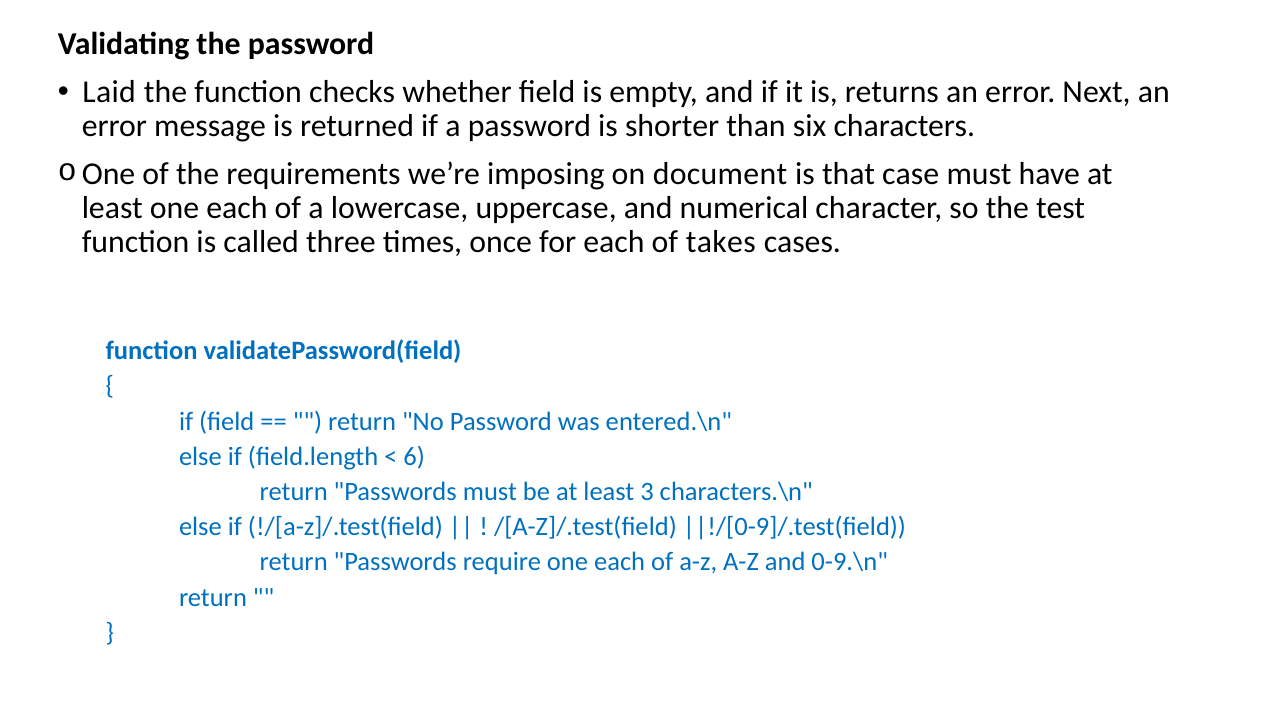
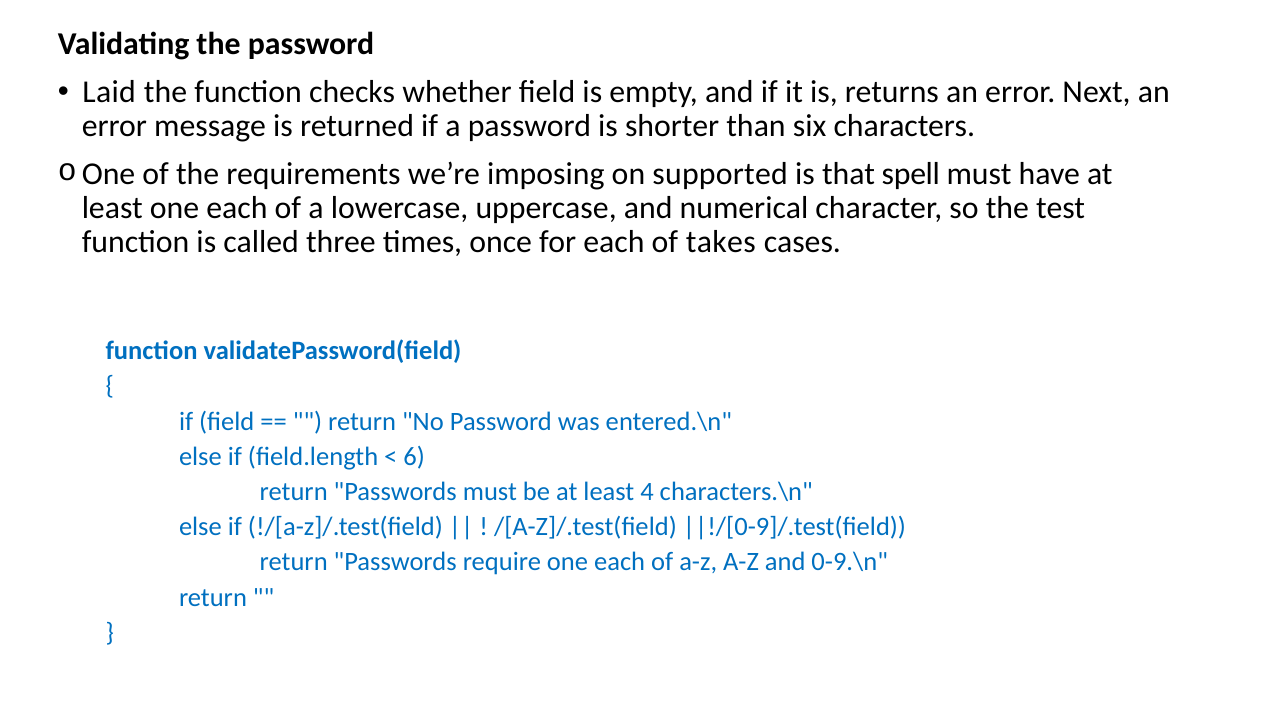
document: document -> supported (720, 174)
case: case -> spell (911, 174)
3: 3 -> 4 (647, 492)
